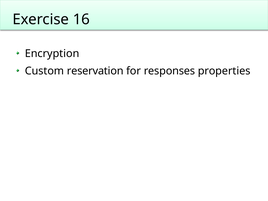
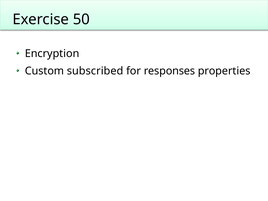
16: 16 -> 50 (81, 19)
reservation: reservation -> subscribed (95, 71)
